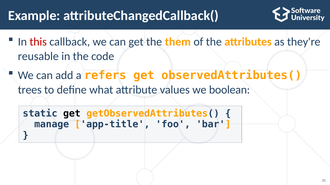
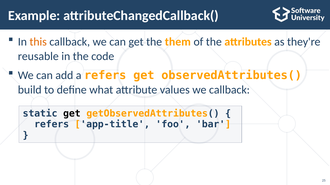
this colour: red -> orange (38, 42)
trees: trees -> build (30, 90)
we boolean: boolean -> callback (229, 90)
manage: manage -> refers (52, 125)
